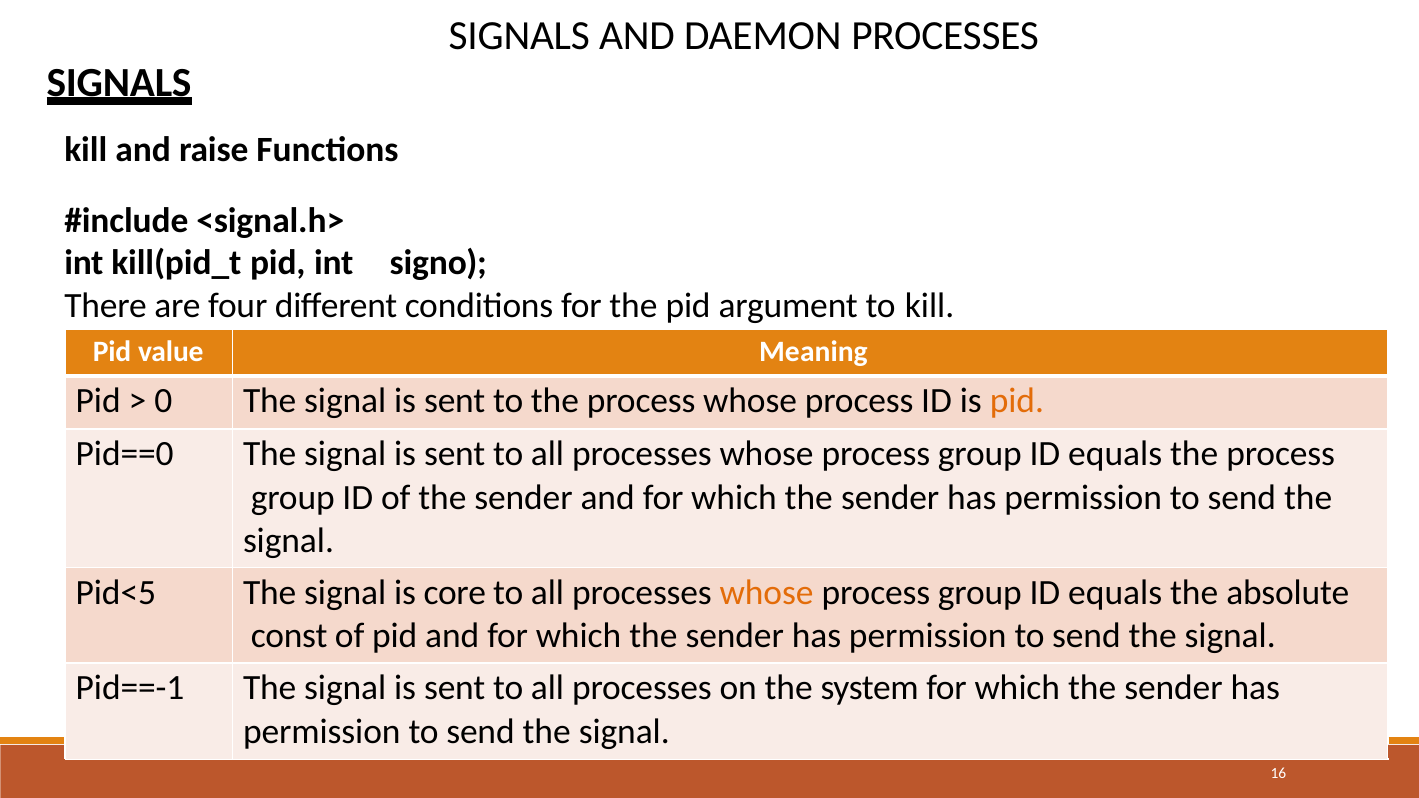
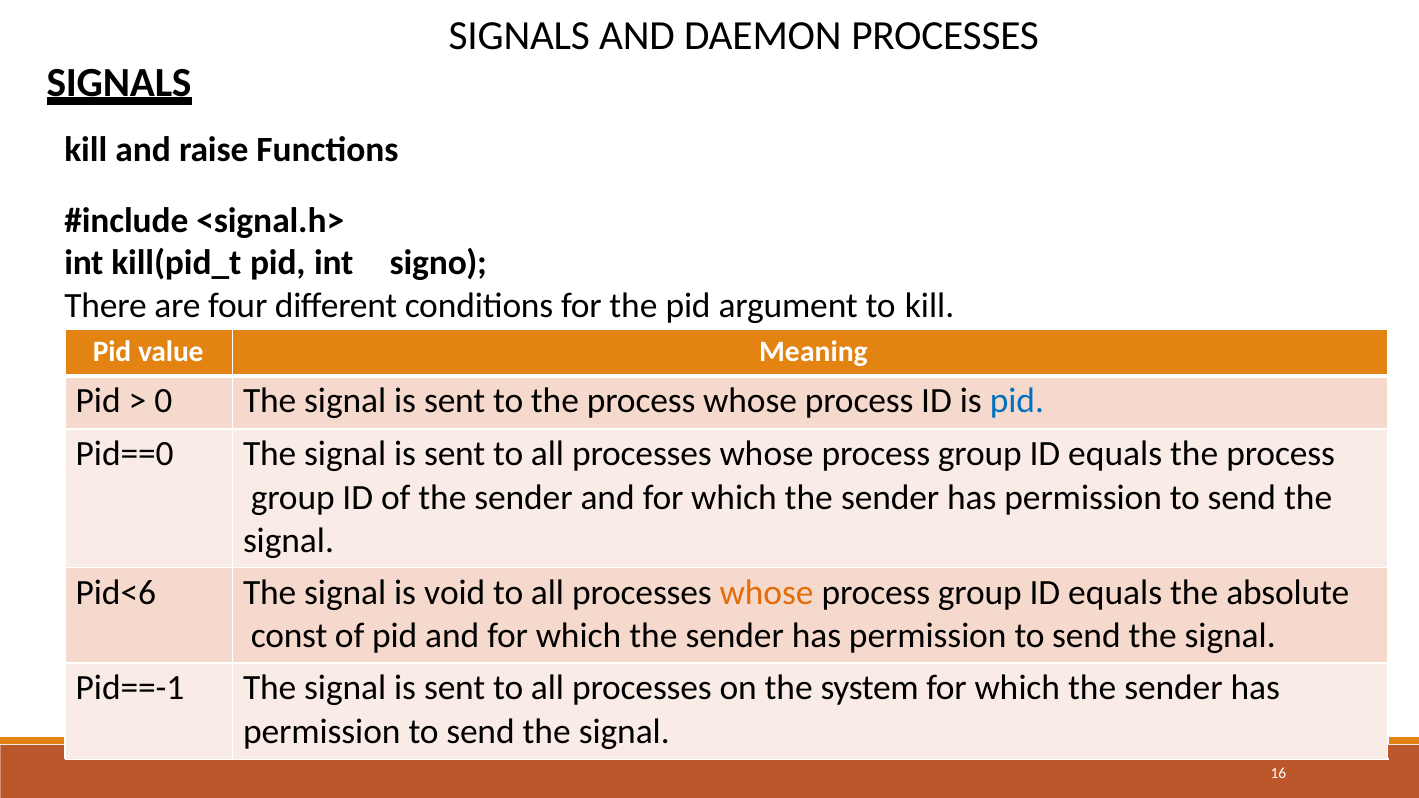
pid colour: orange -> blue (1017, 401)
Pid<5: Pid<5 -> Pid<6 (116, 592)
core: core -> void (455, 592)
